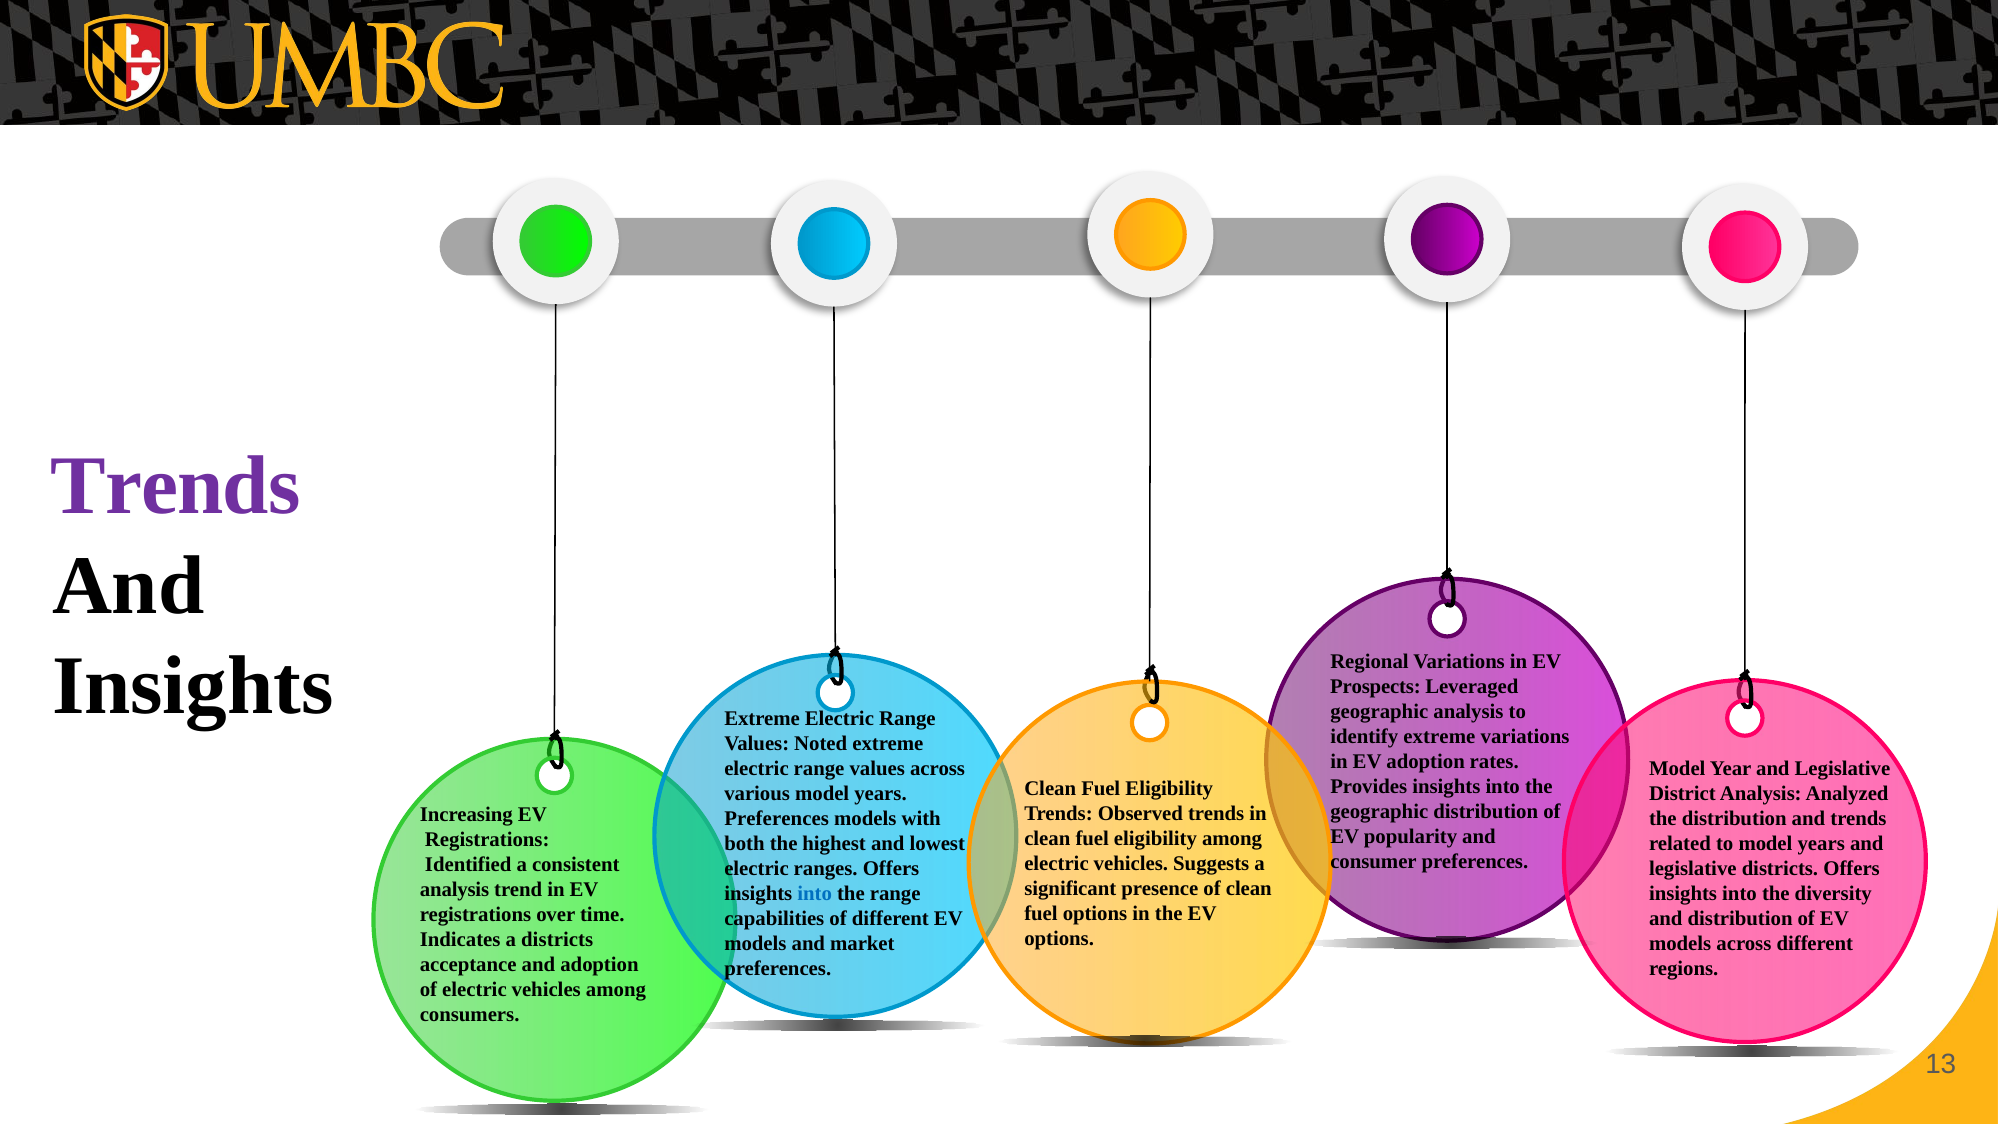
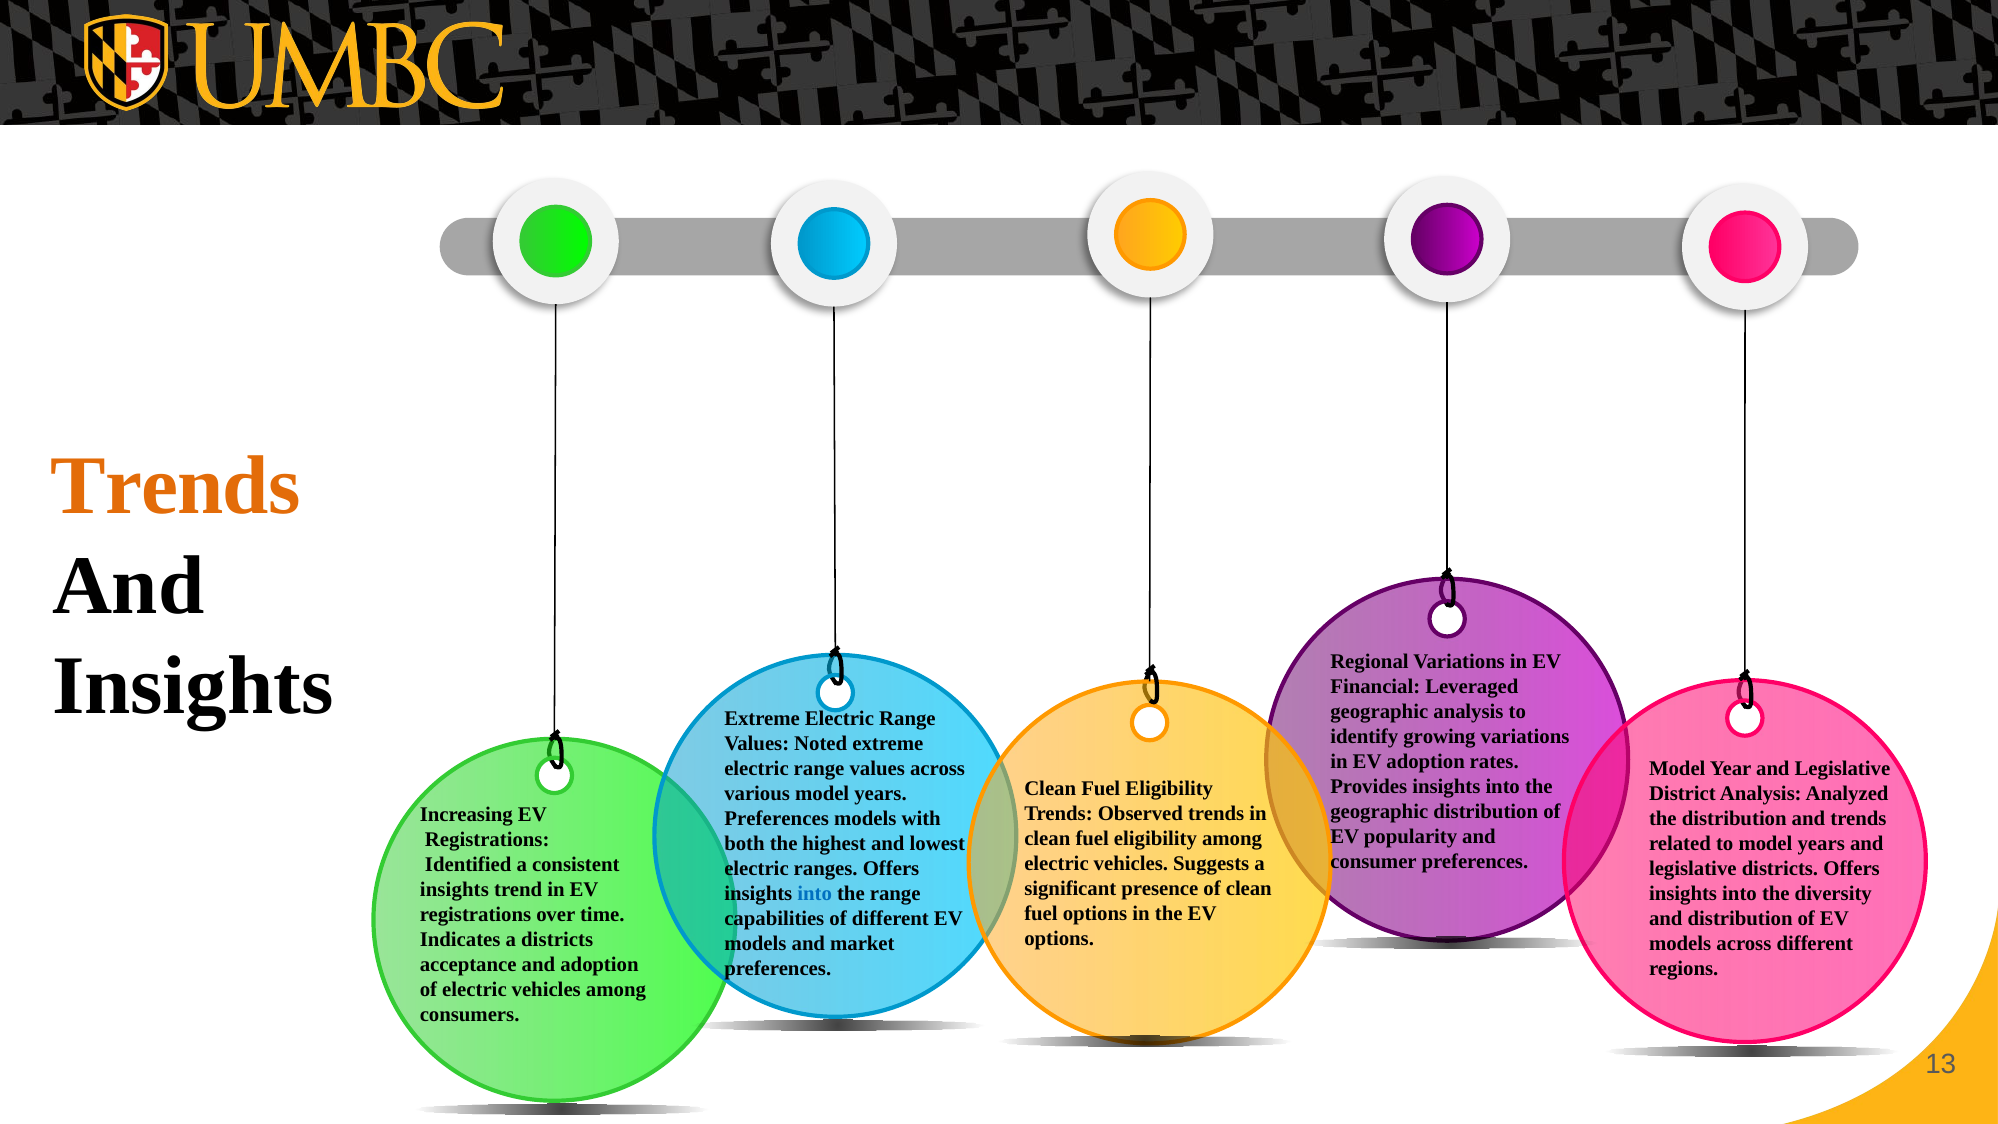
Trends colour: purple -> orange (176, 486)
Prospects: Prospects -> Financial (1375, 686)
identify extreme: extreme -> growing (1439, 736)
analysis: analysis -> insights (454, 889)
